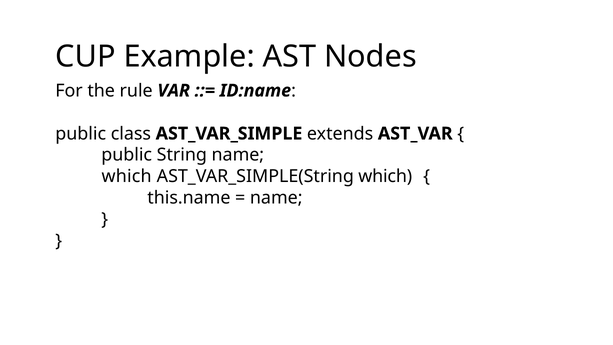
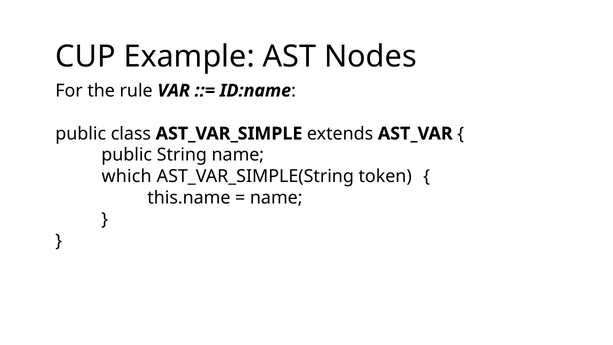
AST_VAR_SIMPLE(String which: which -> token (385, 176)
